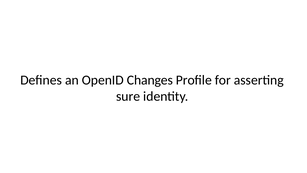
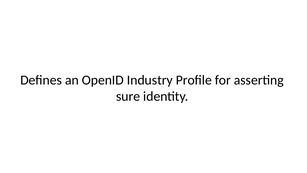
Changes: Changes -> Industry (150, 80)
